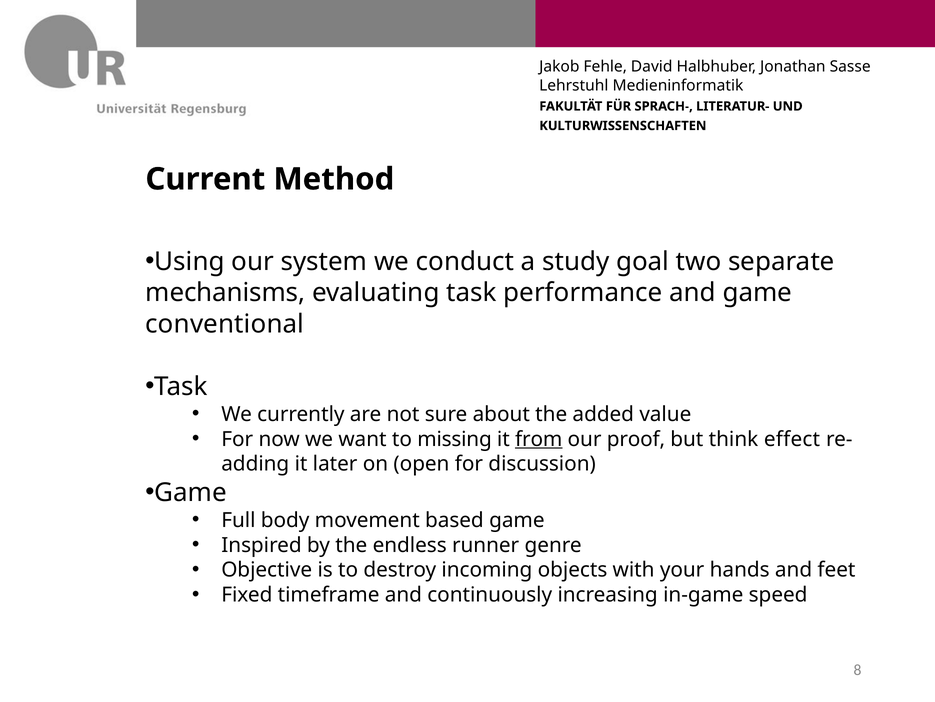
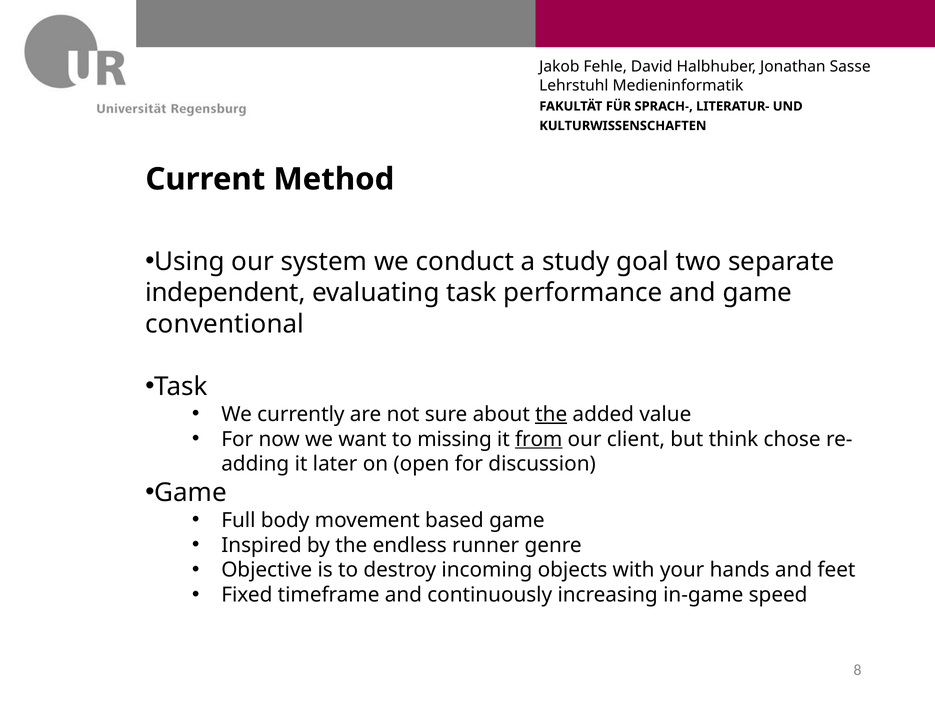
mechanisms: mechanisms -> independent (225, 293)
the underline: none -> present (551, 414)
proof: proof -> client (636, 439)
effect: effect -> chose (792, 439)
